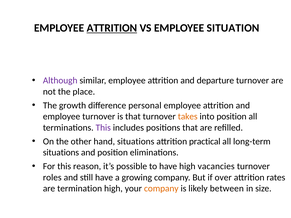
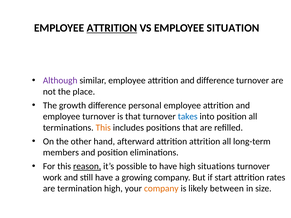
and departure: departure -> difference (215, 81)
takes colour: orange -> blue (188, 117)
This colour: purple -> orange (103, 128)
hand situations: situations -> afterward (136, 142)
attrition practical: practical -> attrition (205, 142)
situations: situations -> members (61, 153)
reason underline: none -> present (87, 166)
vacancies: vacancies -> situations (216, 166)
roles: roles -> work (52, 178)
over: over -> start (223, 178)
